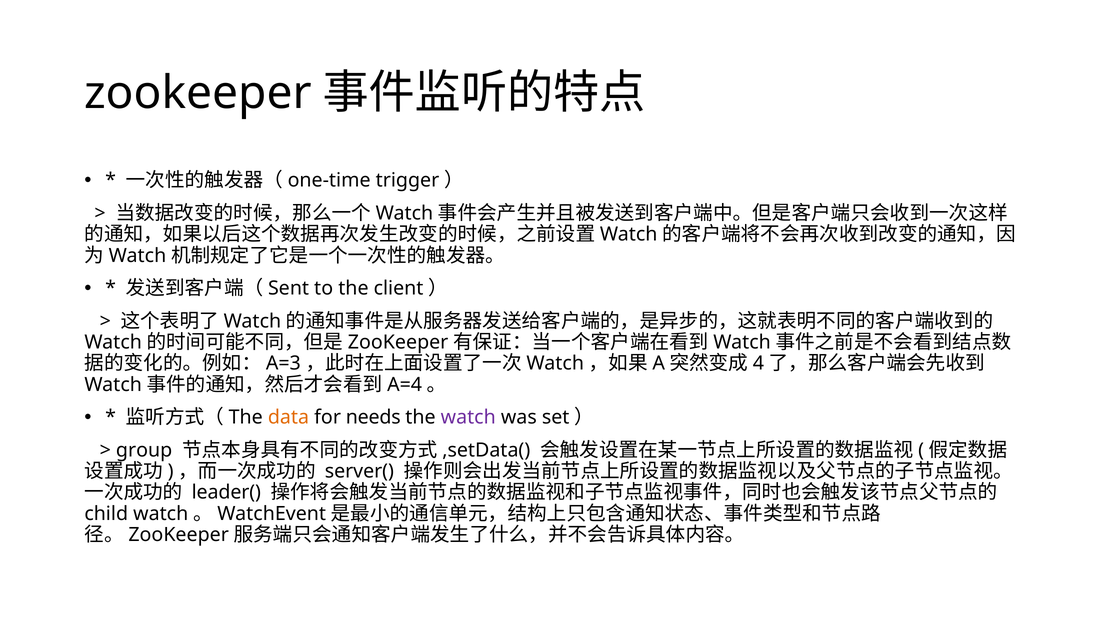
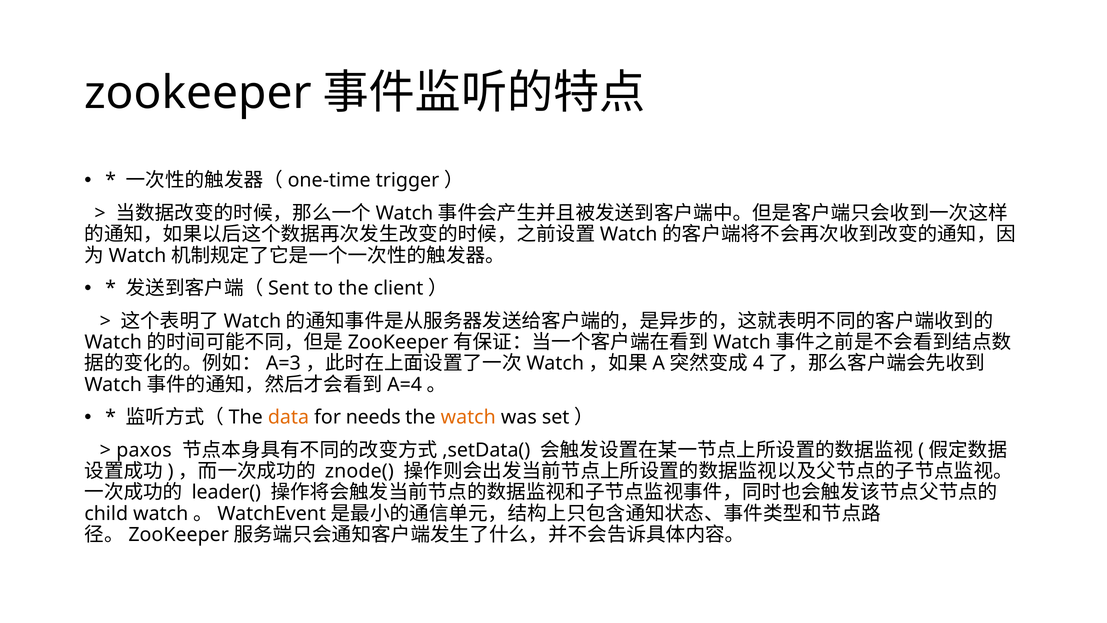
watch colour: purple -> orange (468, 417)
group: group -> paxos (144, 450)
server(: server( -> znode( (359, 471)
